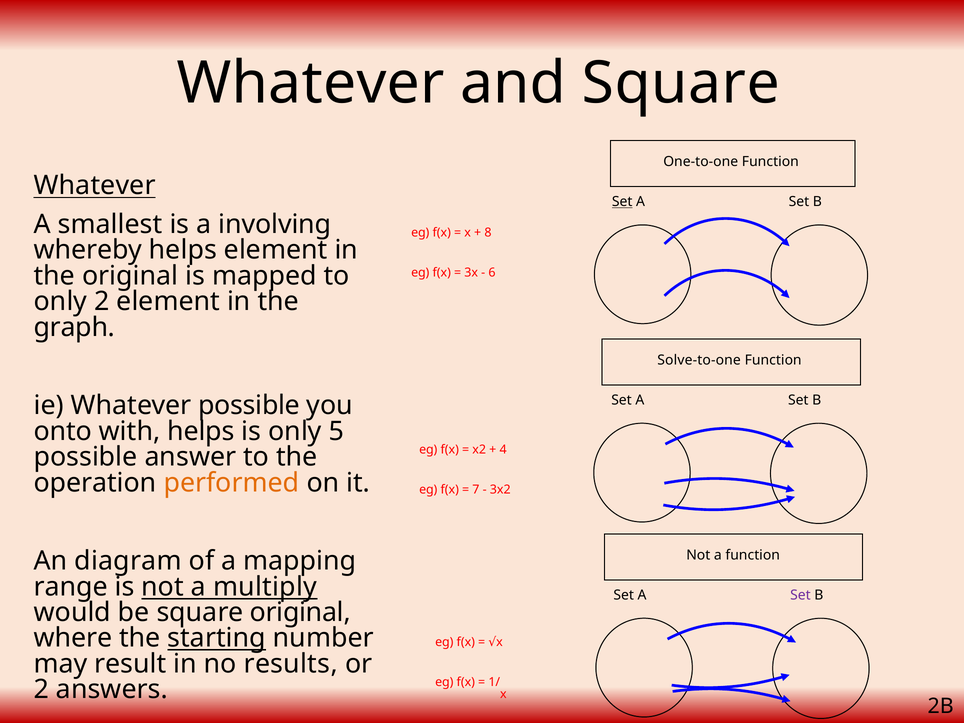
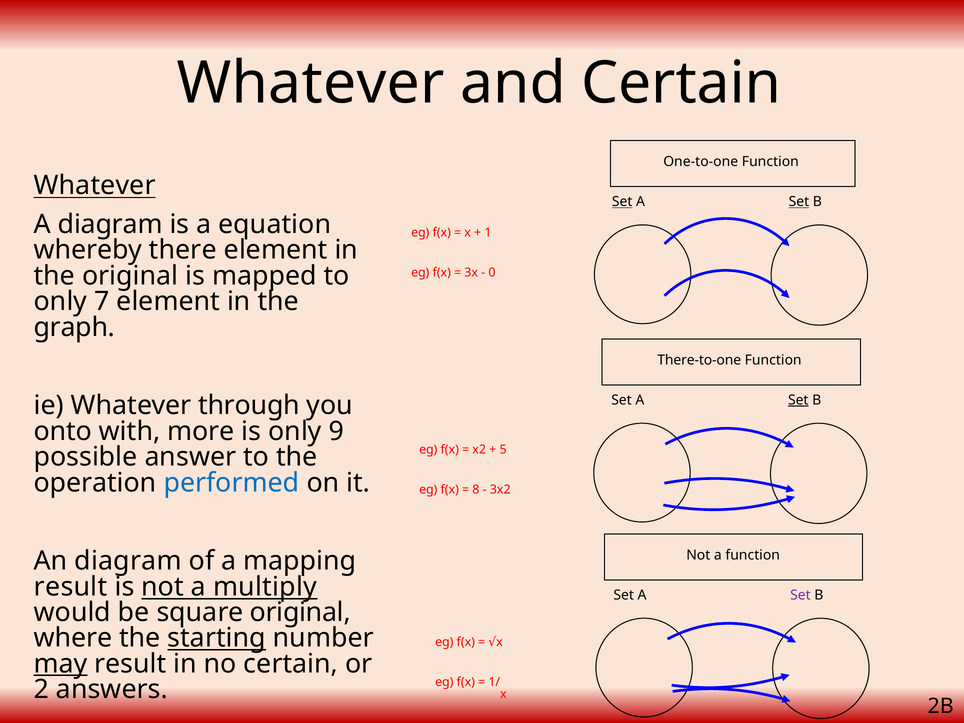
and Square: Square -> Certain (681, 83)
Set underline: none -> present (799, 202)
A smallest: smallest -> diagram (110, 224)
involving: involving -> equation (275, 224)
8: 8 -> 1 (488, 233)
whereby helps: helps -> there (183, 250)
6: 6 -> 0 (492, 273)
only 2: 2 -> 7 (102, 302)
Solve-to-one: Solve-to-one -> There-to-one (699, 360)
Set underline: none -> present (798, 400)
Whatever possible: possible -> through (249, 406)
with helps: helps -> more (201, 431)
5: 5 -> 9 (336, 431)
4: 4 -> 5 (503, 449)
performed colour: orange -> blue (232, 483)
7: 7 -> 8 (476, 490)
range: range -> result (71, 587)
may underline: none -> present (61, 664)
no results: results -> certain (291, 664)
